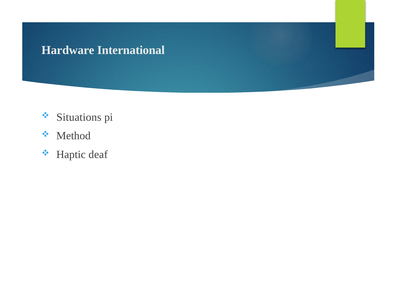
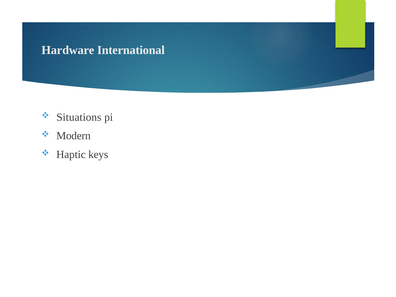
Method: Method -> Modern (74, 136)
deaf: deaf -> keys (98, 155)
